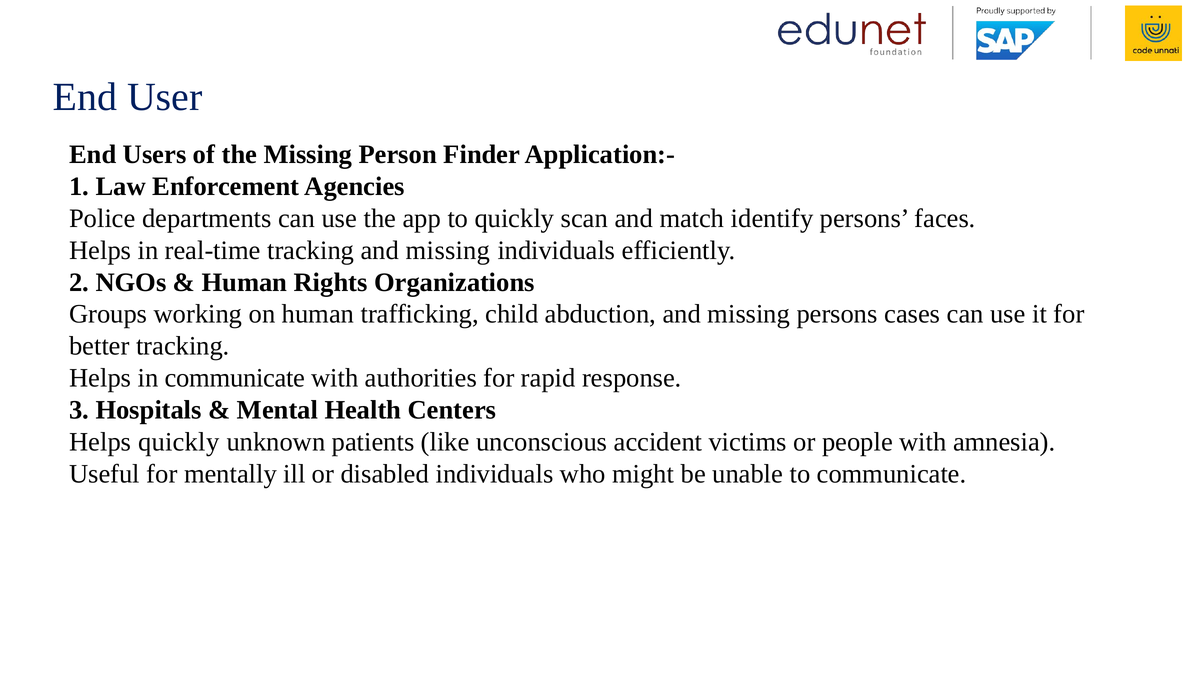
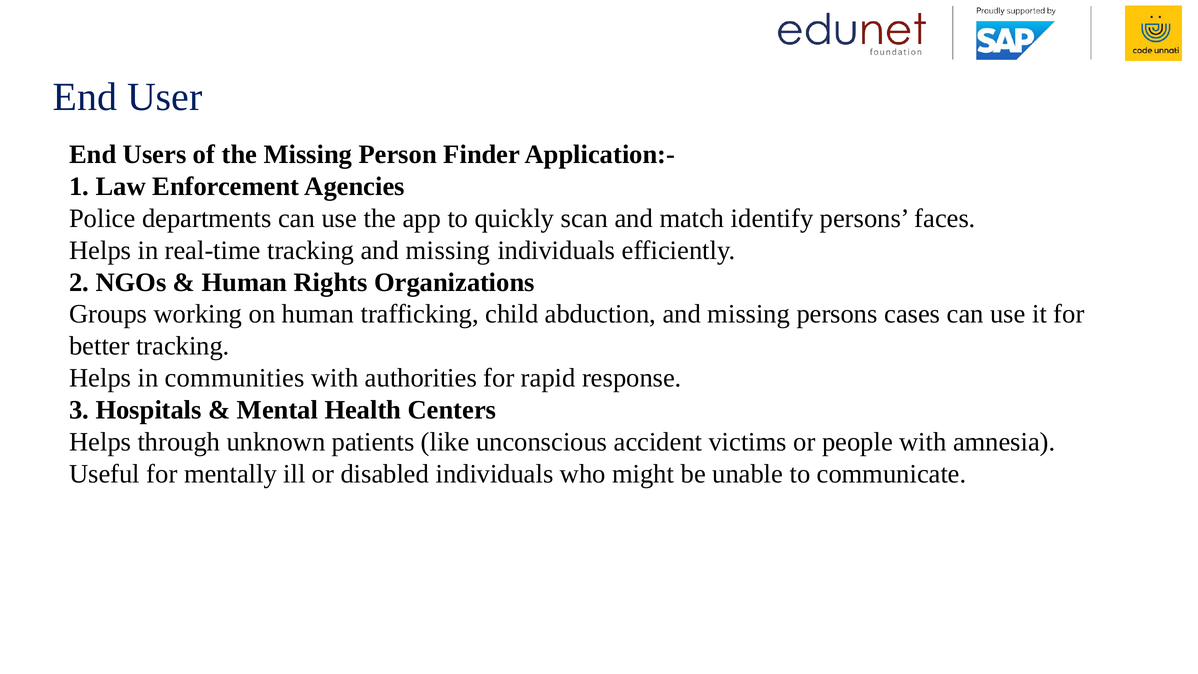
in communicate: communicate -> communities (235, 378)
Helps quickly: quickly -> through (179, 442)
